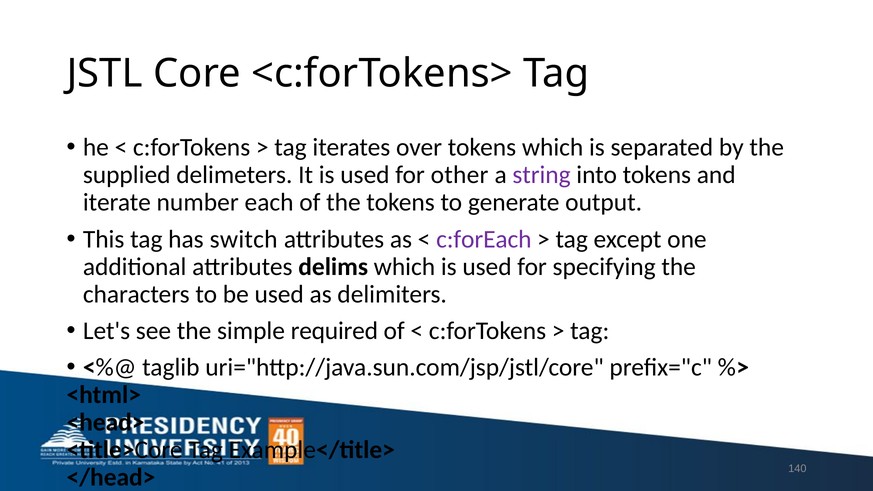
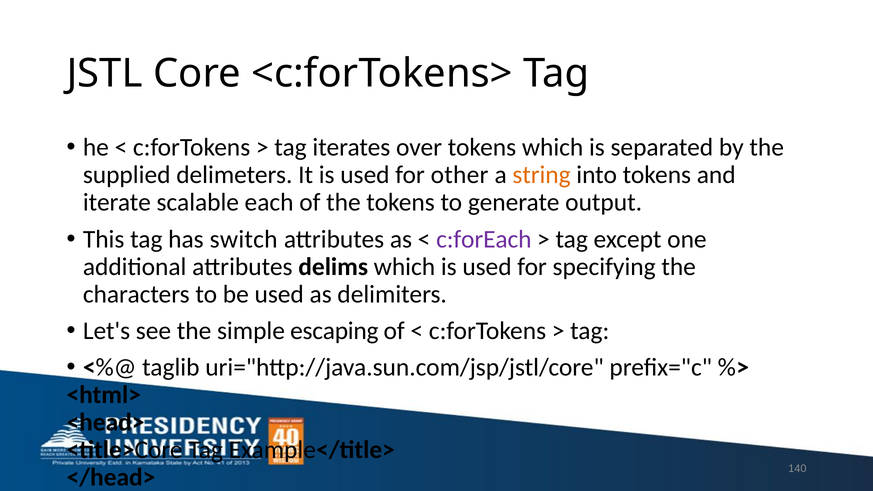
string colour: purple -> orange (542, 175)
number: number -> scalable (198, 203)
required: required -> escaping (334, 331)
